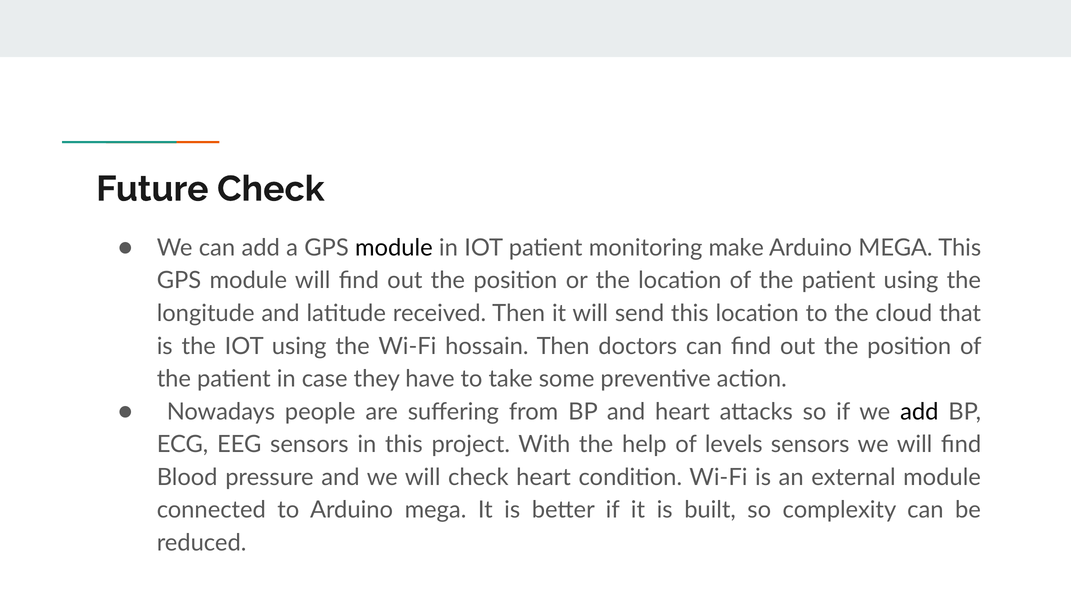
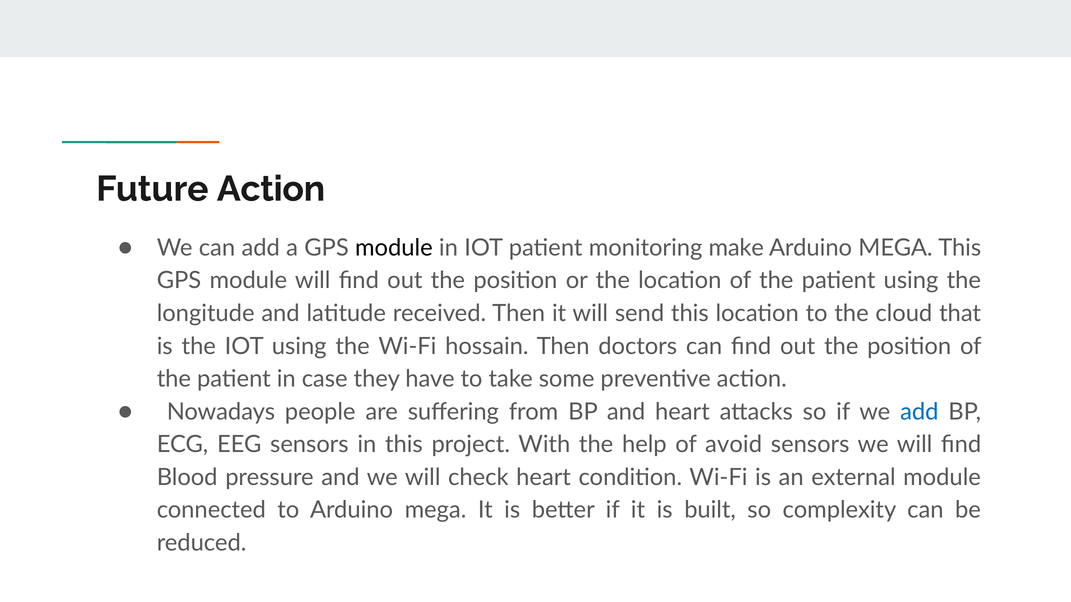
Future Check: Check -> Action (271, 189)
add colour: black -> blue (919, 412)
levels: levels -> avoid (734, 445)
